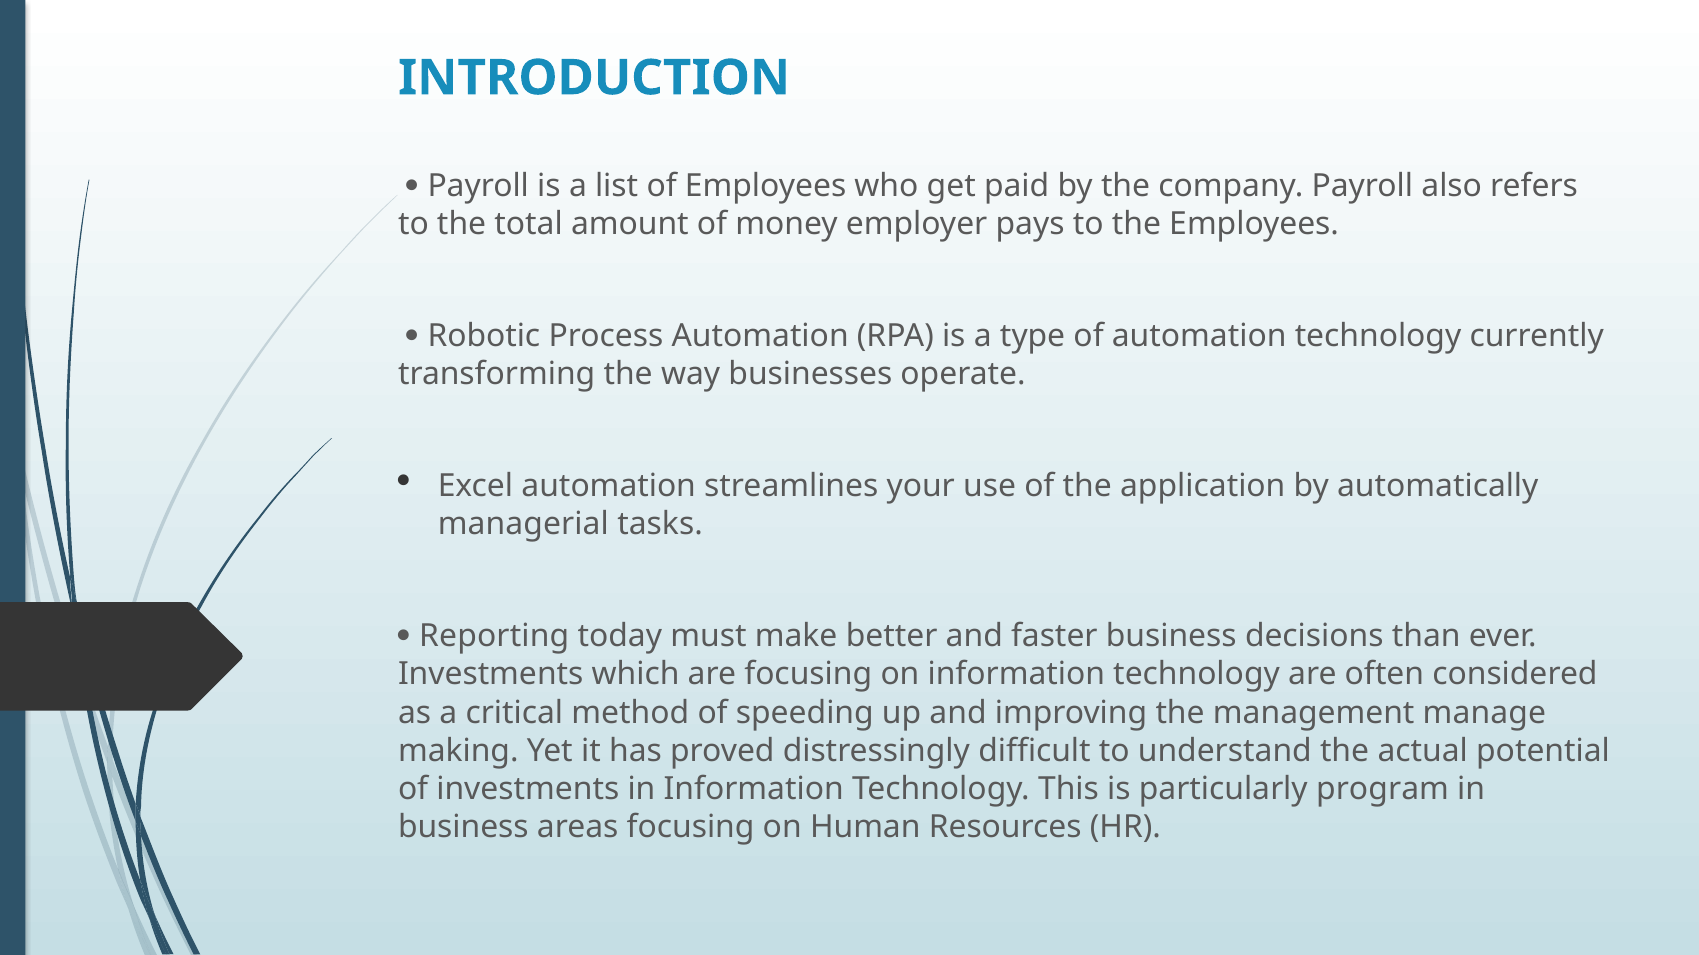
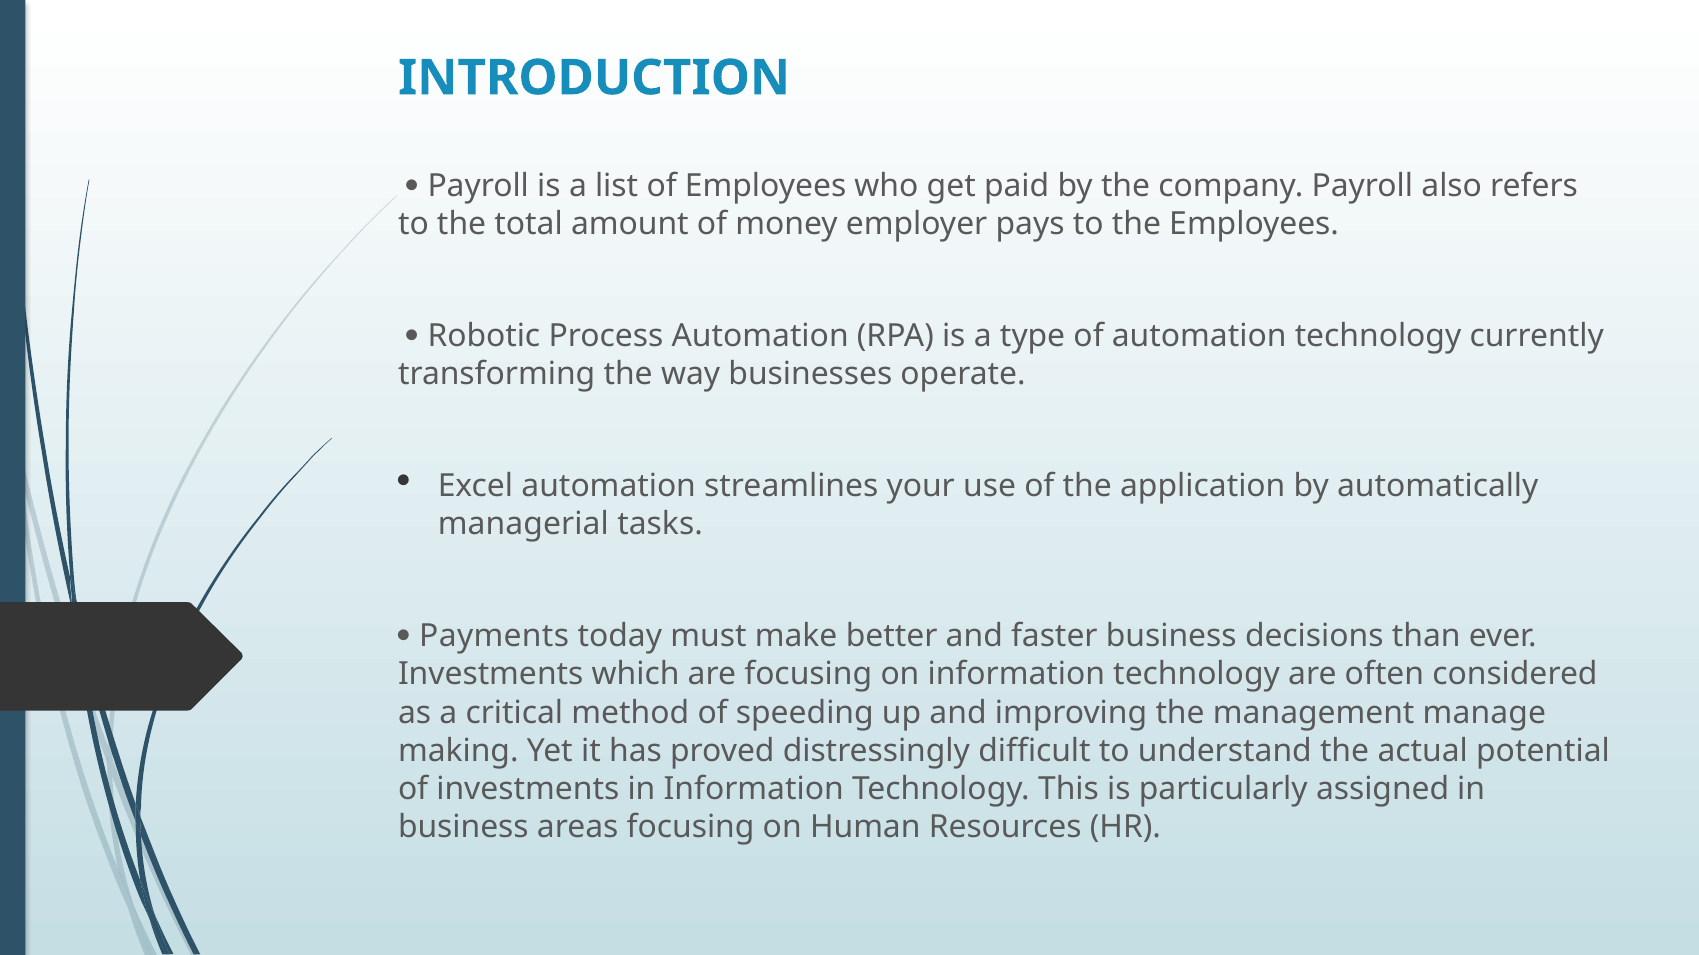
Reporting: Reporting -> Payments (494, 637)
program: program -> assigned (1383, 790)
